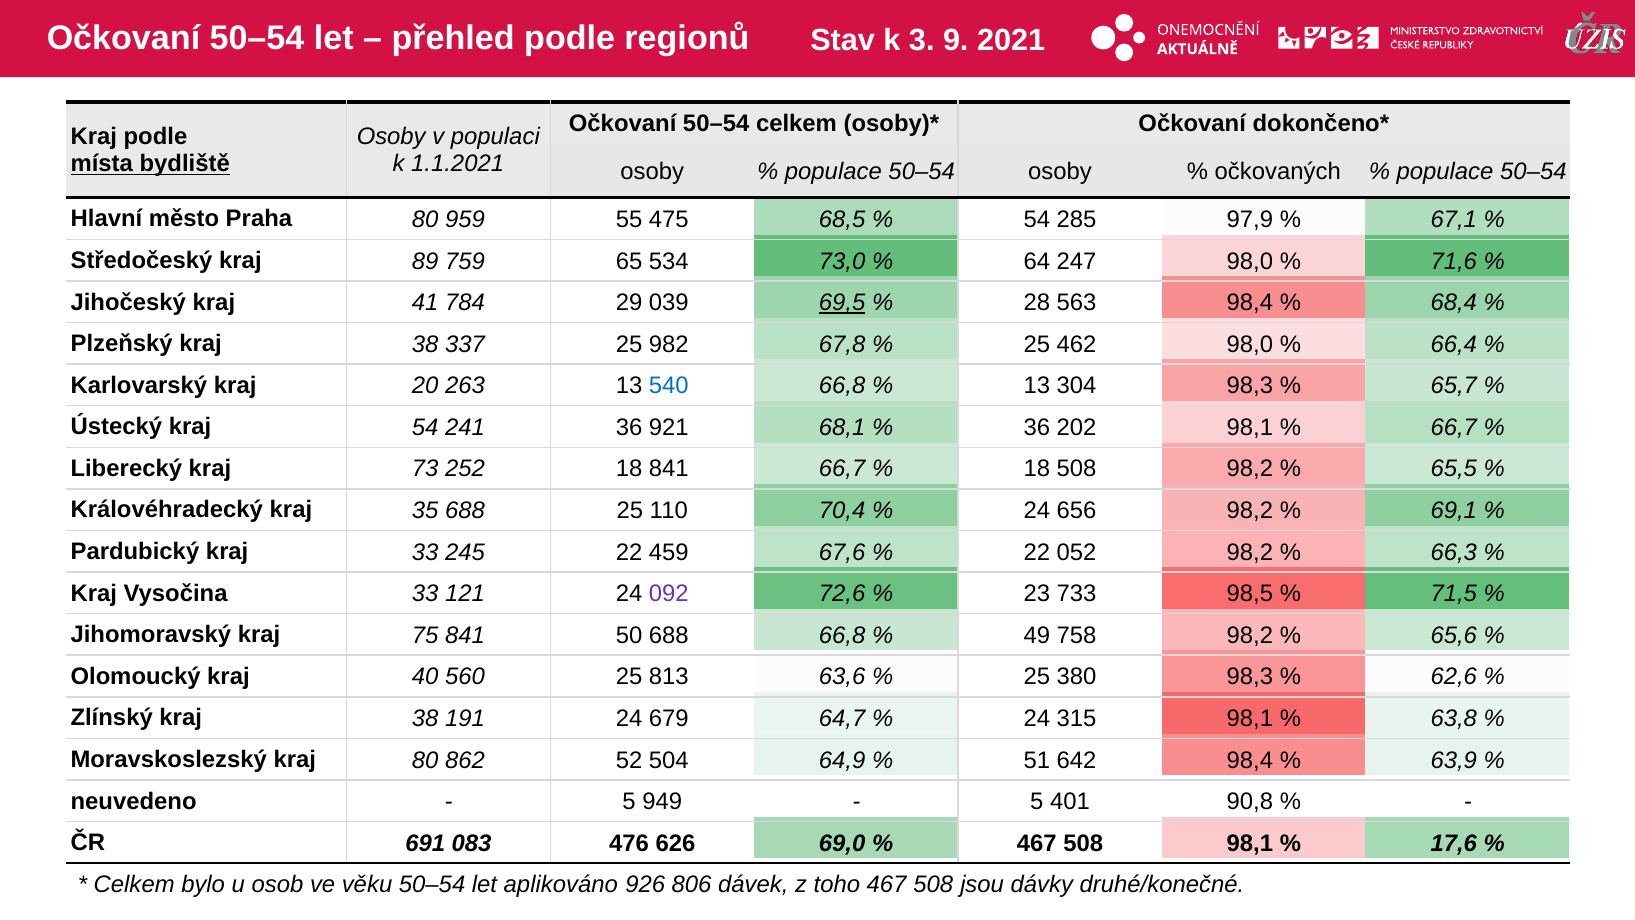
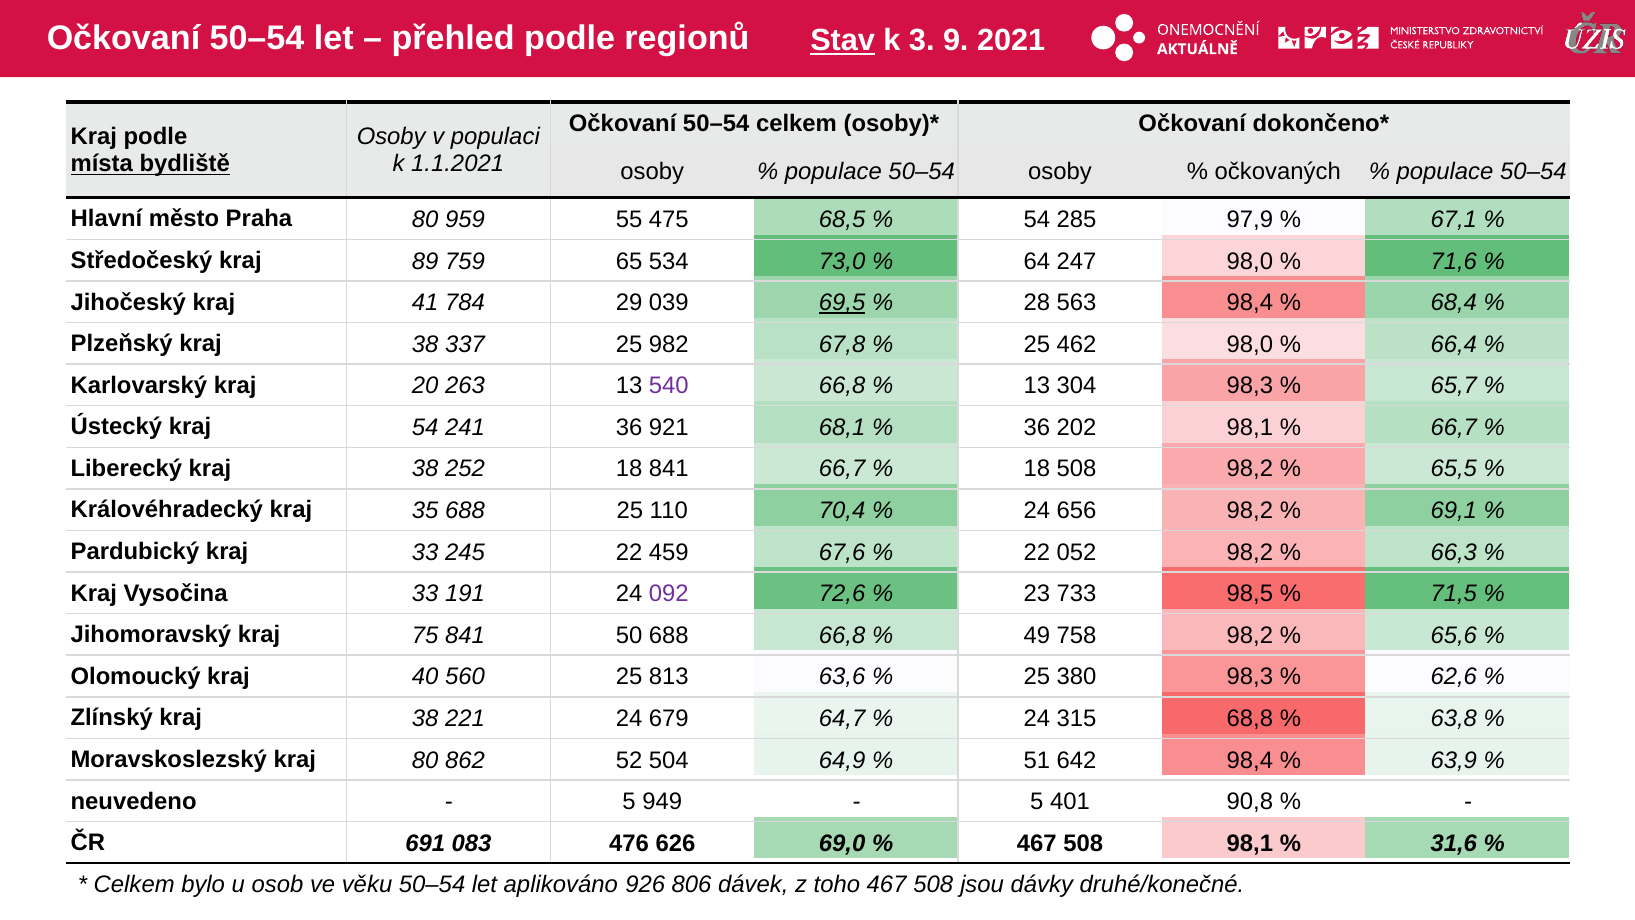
Stav underline: none -> present (843, 40)
540 colour: blue -> purple (669, 386)
Liberecký kraj 73: 73 -> 38 (425, 469)
121: 121 -> 191 (465, 594)
191: 191 -> 221 (465, 718)
315 98,1: 98,1 -> 68,8 (1250, 718)
17,6: 17,6 -> 31,6 (1454, 843)
